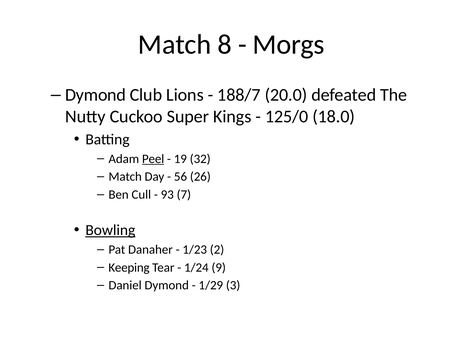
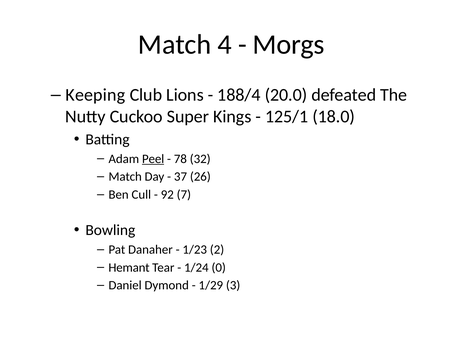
8: 8 -> 4 (225, 45)
Dymond: Dymond -> Keeping (95, 95)
188/7: 188/7 -> 188/4 (239, 95)
125/0: 125/0 -> 125/1 (287, 117)
19: 19 -> 78 (180, 159)
56: 56 -> 37 (181, 177)
93: 93 -> 92 (167, 195)
Bowling underline: present -> none (110, 231)
Keeping: Keeping -> Hemant (129, 268)
9: 9 -> 0 (219, 268)
